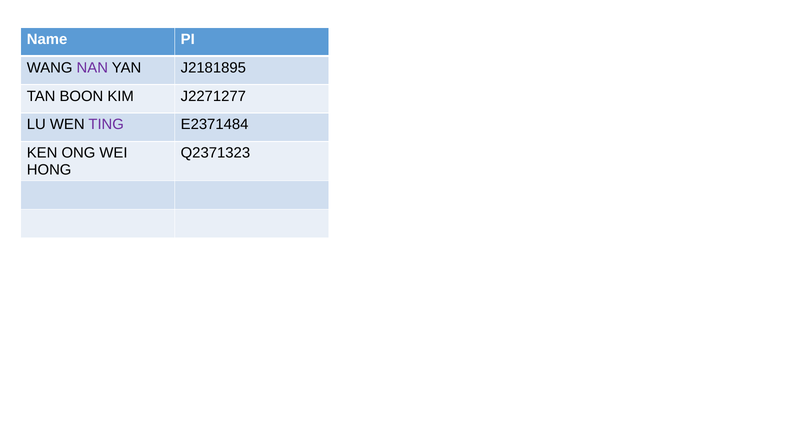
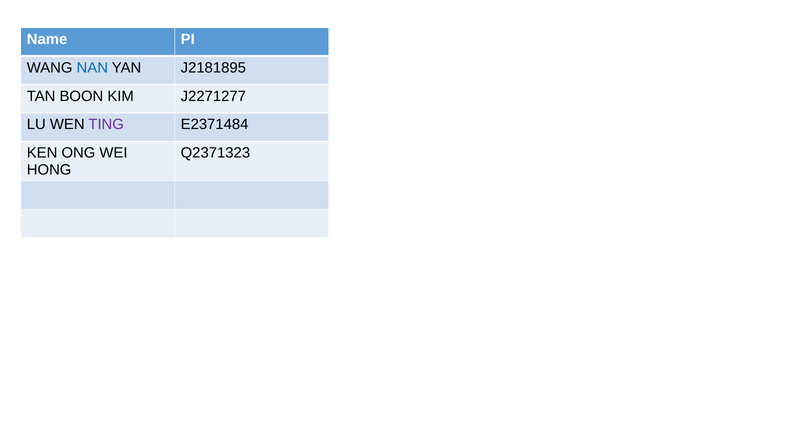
NAN colour: purple -> blue (92, 68)
